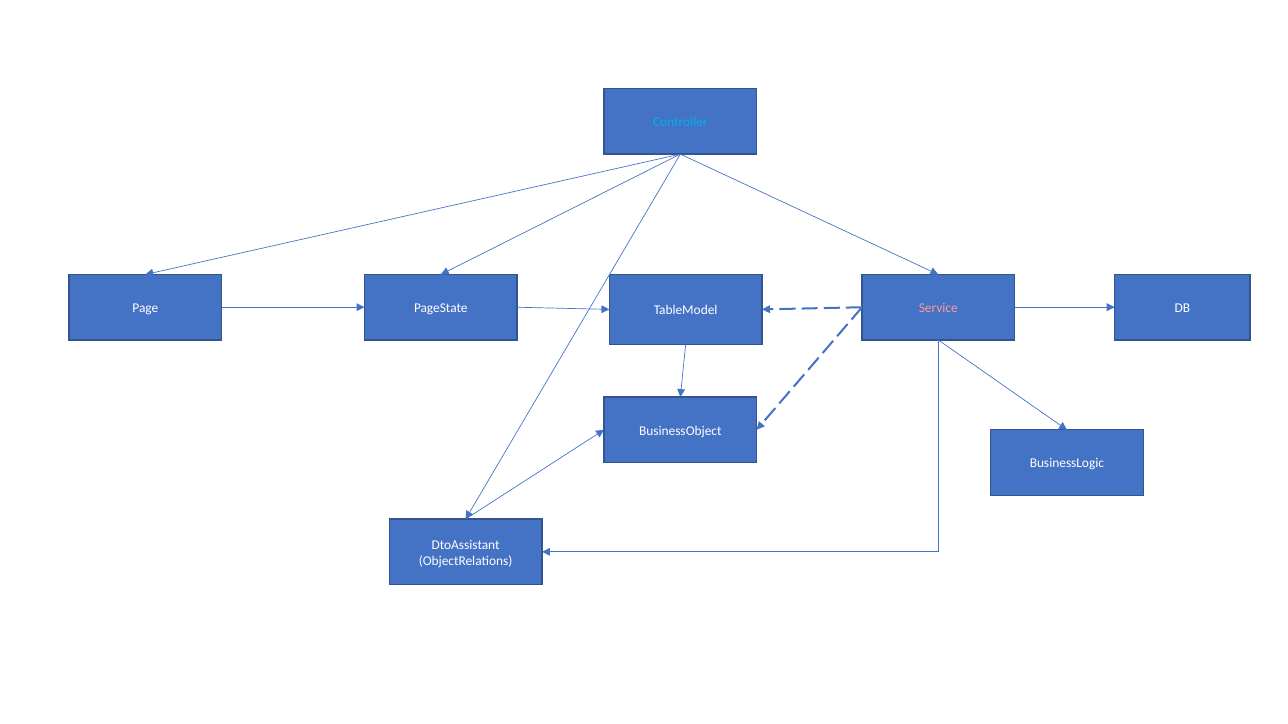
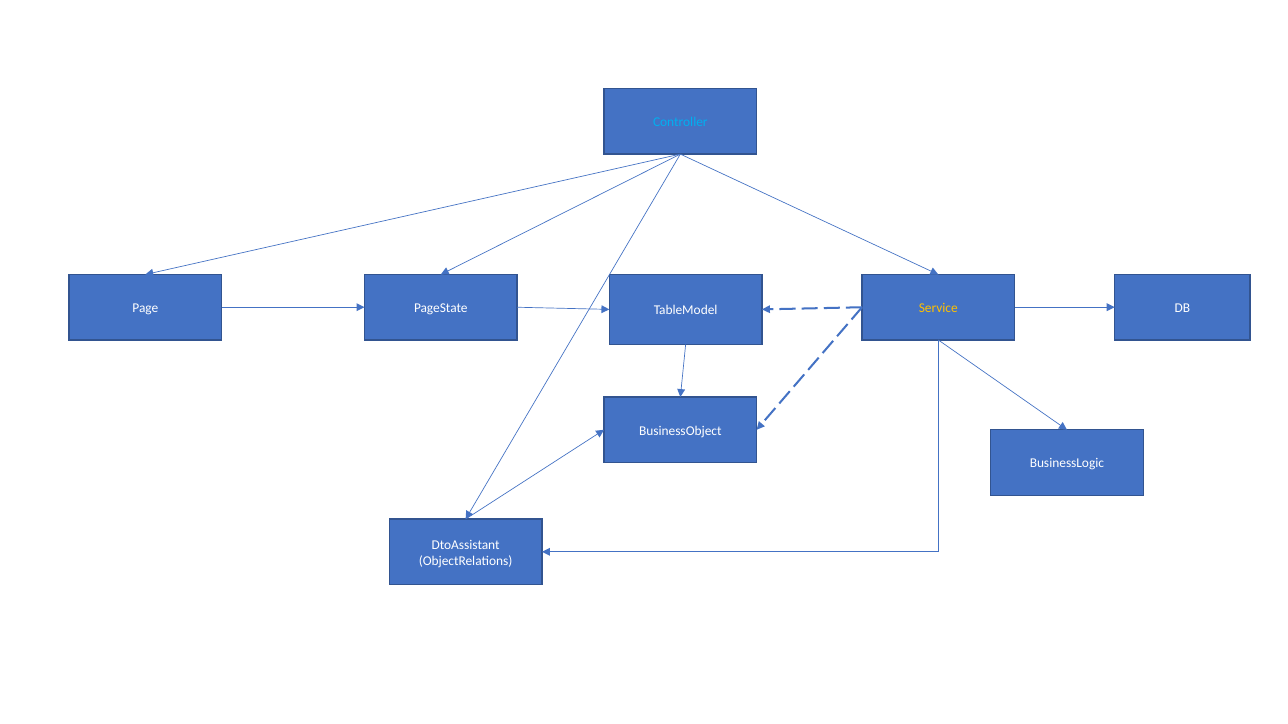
Service colour: pink -> yellow (938, 308)
